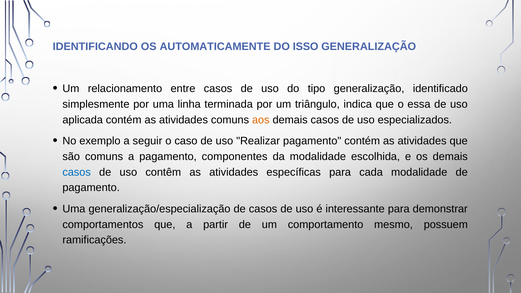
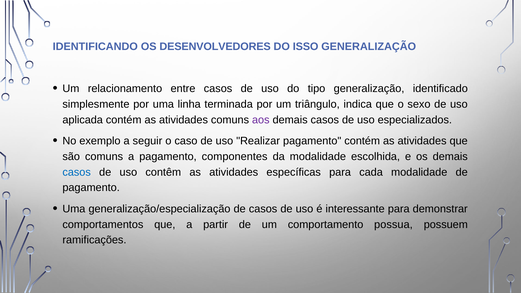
AUTOMATICAMENTE: AUTOMATICAMENTE -> DESENVOLVEDORES (215, 46)
essa: essa -> sexo (419, 104)
aos colour: orange -> purple (261, 120)
mesmo: mesmo -> possua (393, 224)
